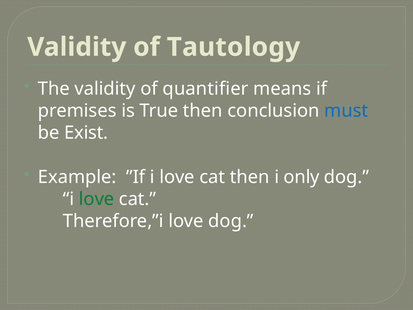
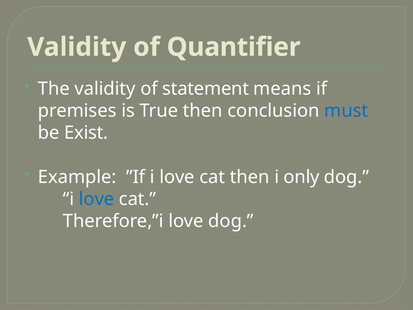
Tautology: Tautology -> Quantifier (234, 47)
quantifier: quantifier -> statement (206, 89)
love colour: green -> blue (97, 199)
